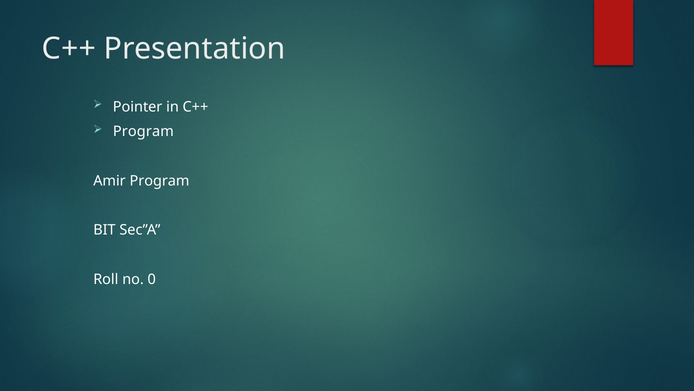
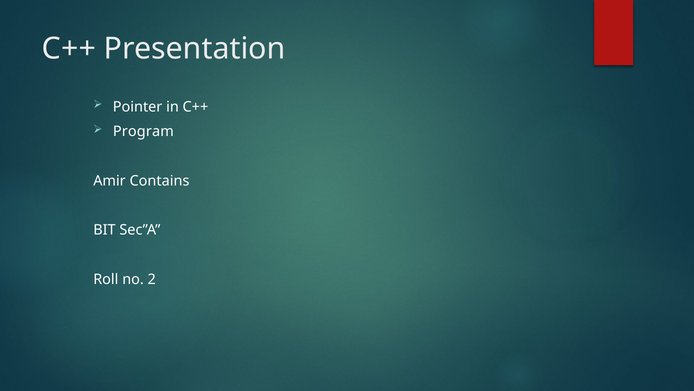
Amir Program: Program -> Contains (160, 180)
0: 0 -> 2 (152, 279)
